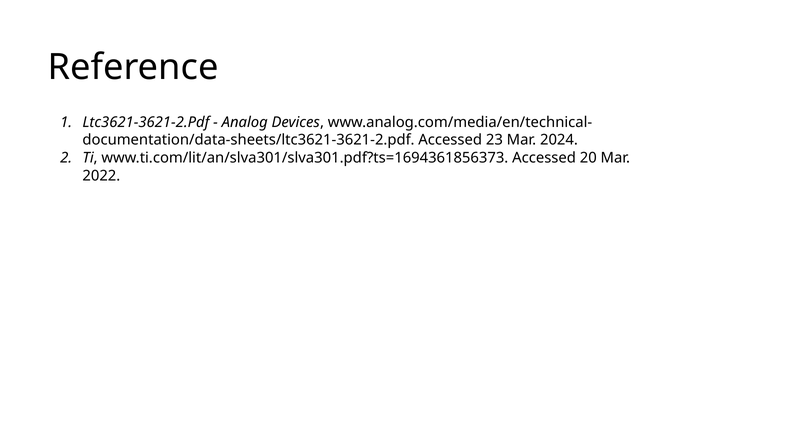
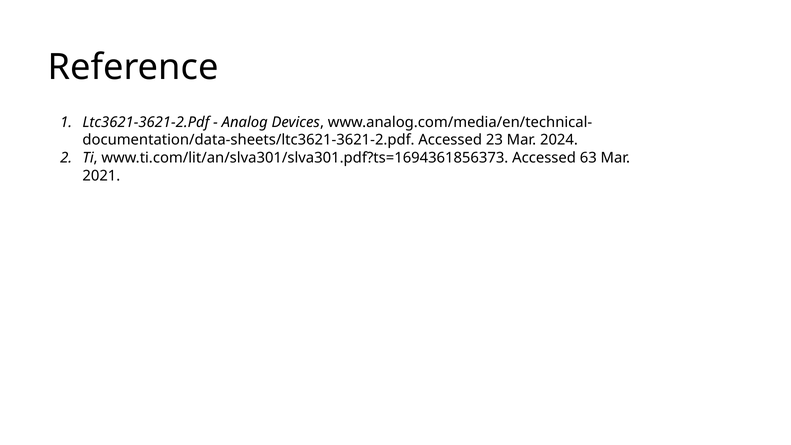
20: 20 -> 63 (588, 158)
2022: 2022 -> 2021 (101, 176)
